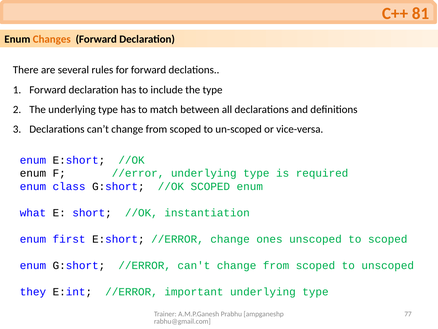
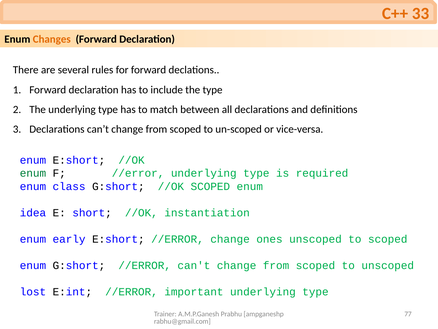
81: 81 -> 33 (421, 14)
enum colour: black -> green (33, 173)
what: what -> idea (33, 212)
first: first -> early (69, 239)
they: they -> lost (33, 291)
